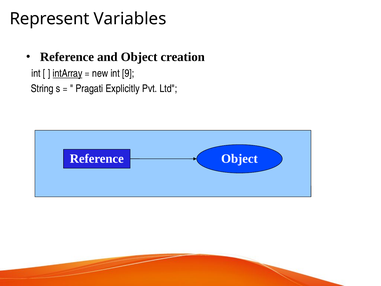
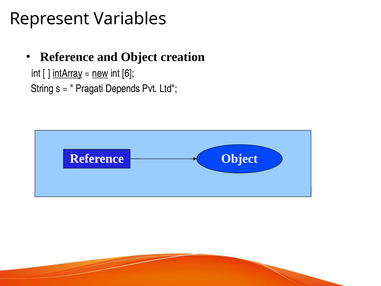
new underline: none -> present (100, 73)
9: 9 -> 6 (128, 73)
Explicitly: Explicitly -> Depends (123, 89)
